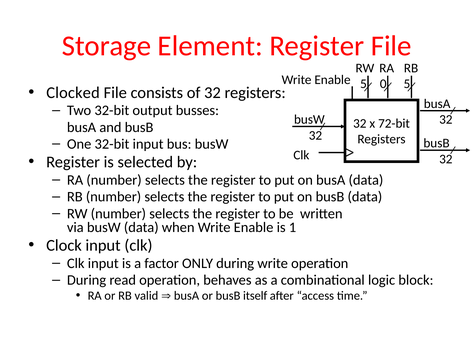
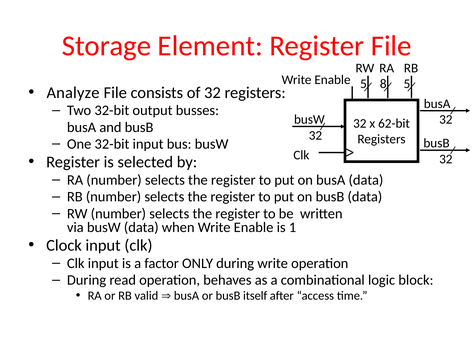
0: 0 -> 8 (383, 84)
Clocked: Clocked -> Analyze (73, 93)
72-bit: 72-bit -> 62-bit (394, 123)
